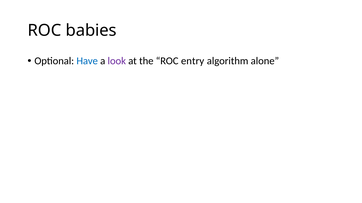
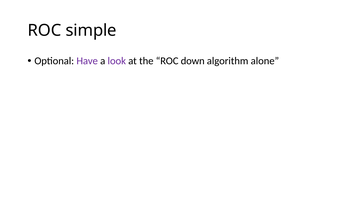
babies: babies -> simple (91, 30)
Have colour: blue -> purple (87, 61)
entry: entry -> down (193, 61)
